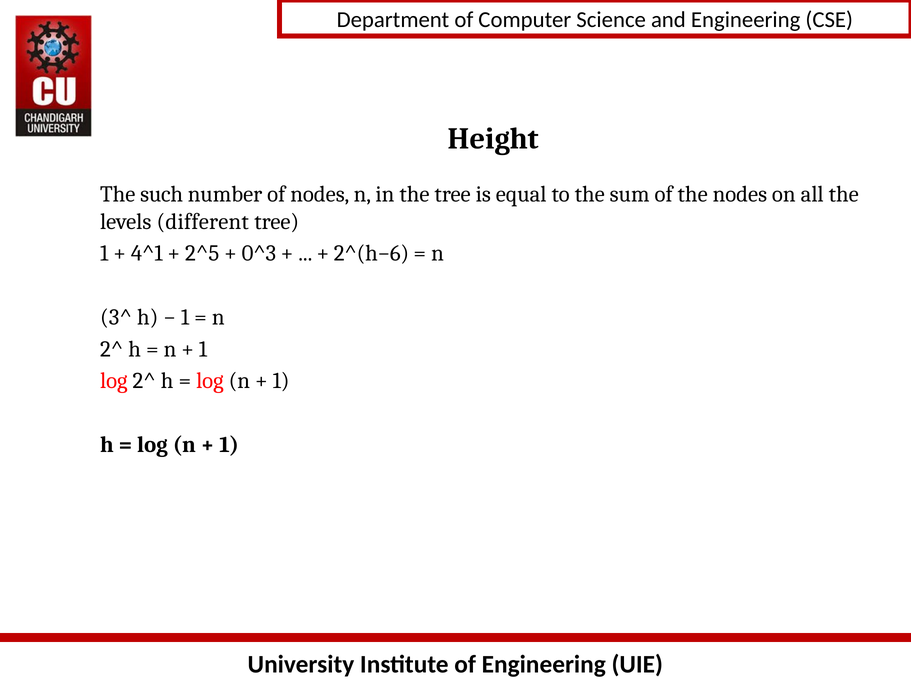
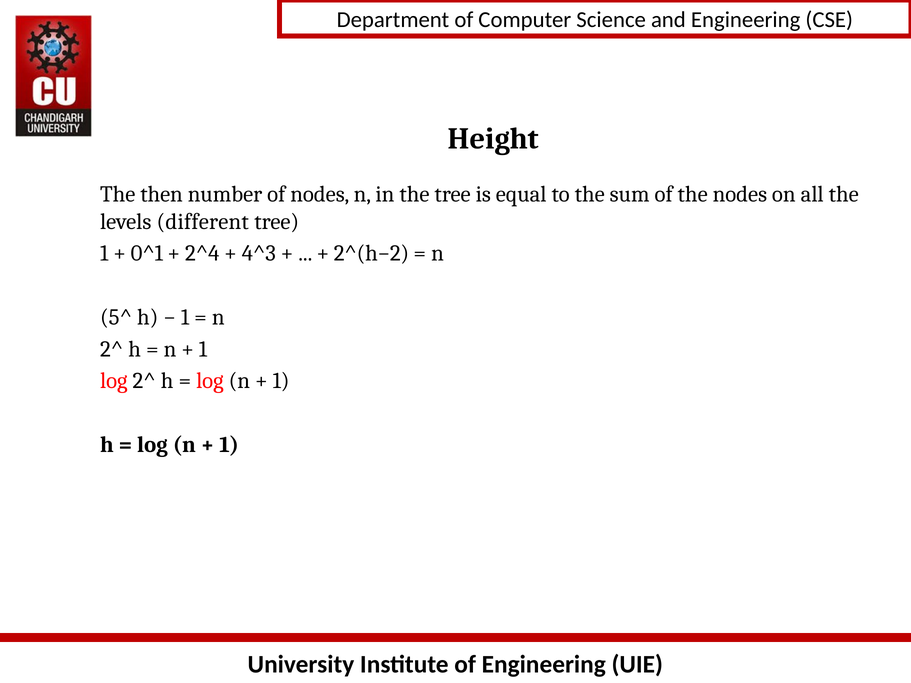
such: such -> then (162, 194)
4^1: 4^1 -> 0^1 (147, 254)
2^5: 2^5 -> 2^4 (202, 254)
0^3: 0^3 -> 4^3 (259, 254)
2^(h−6: 2^(h−6 -> 2^(h−2 (371, 254)
3^: 3^ -> 5^ (116, 317)
